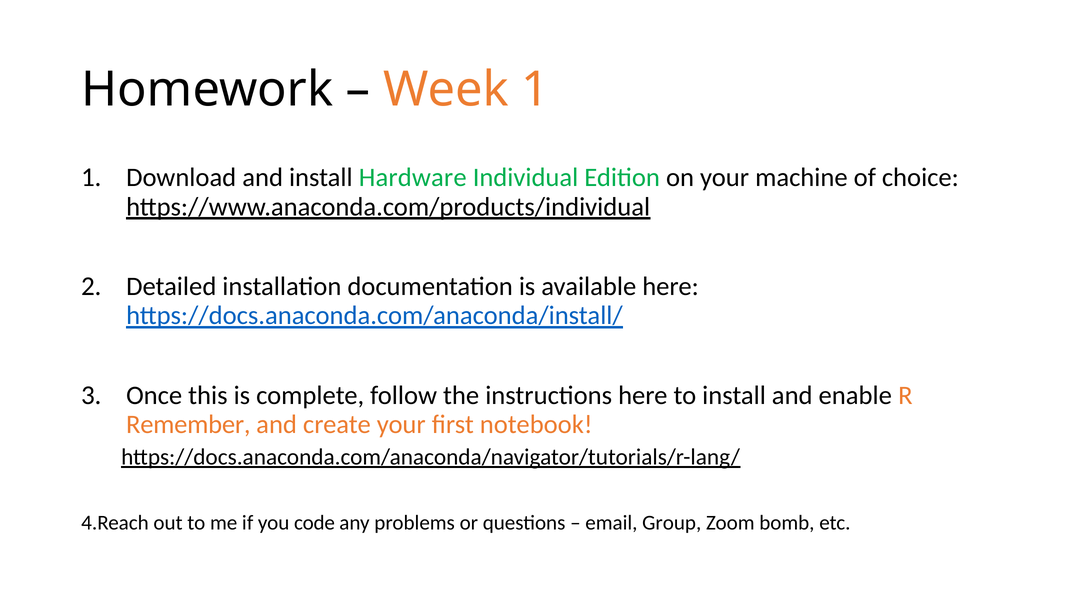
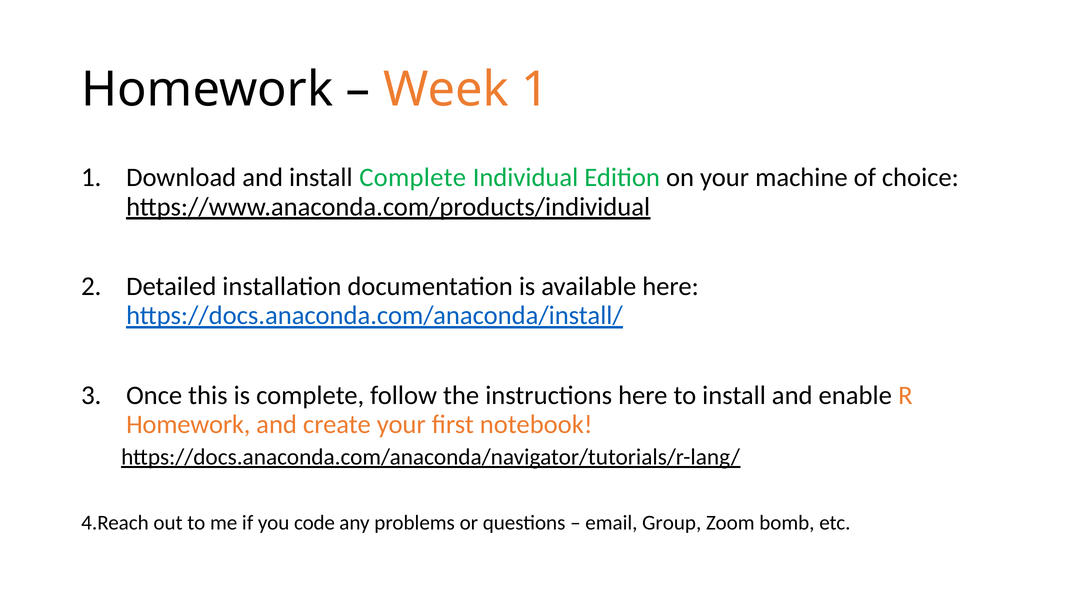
install Hardware: Hardware -> Complete (413, 178)
Remember: Remember -> Homework (188, 424)
